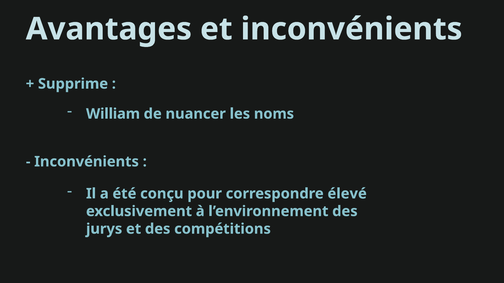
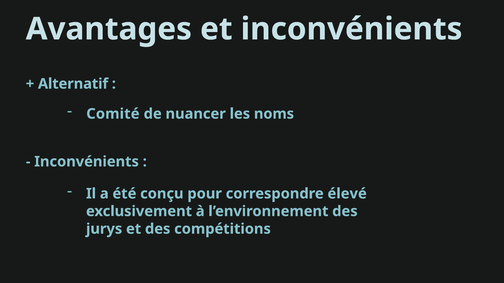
Supprime: Supprime -> Alternatif (73, 84)
William: William -> Comité (113, 114)
